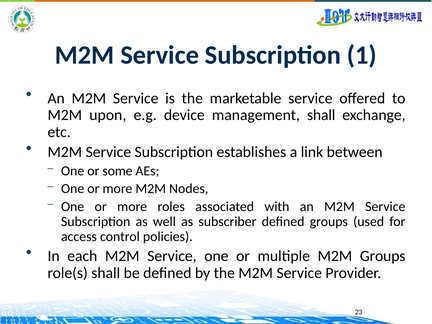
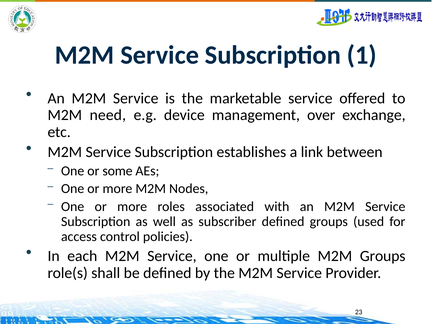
upon: upon -> need (108, 115)
management shall: shall -> over (321, 115)
